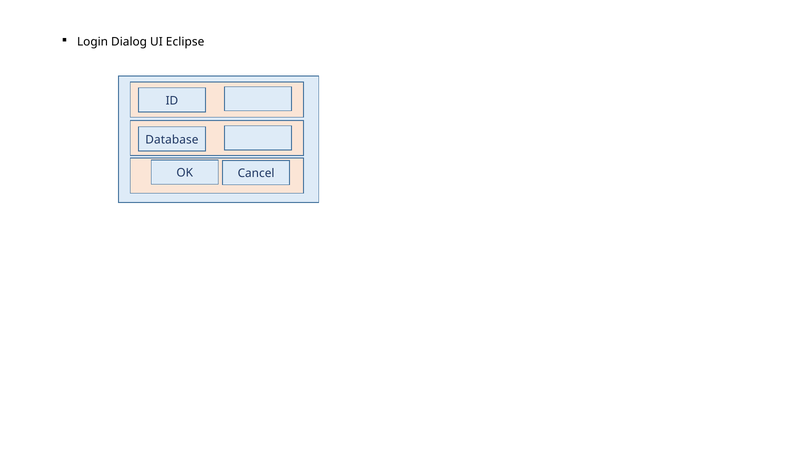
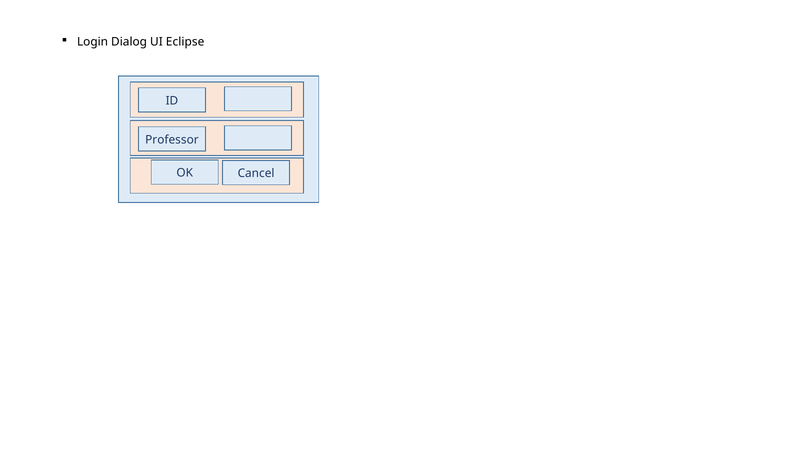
Database: Database -> Professor (172, 140)
